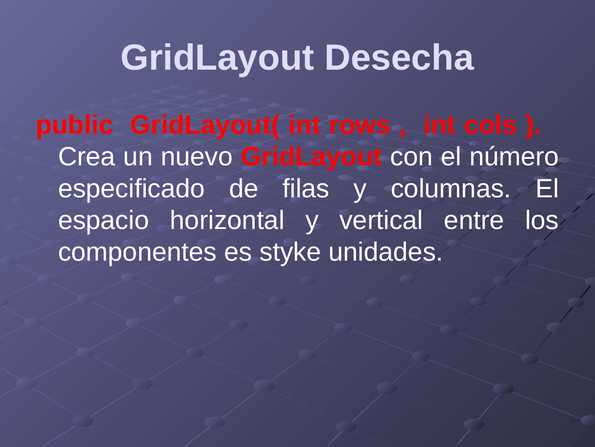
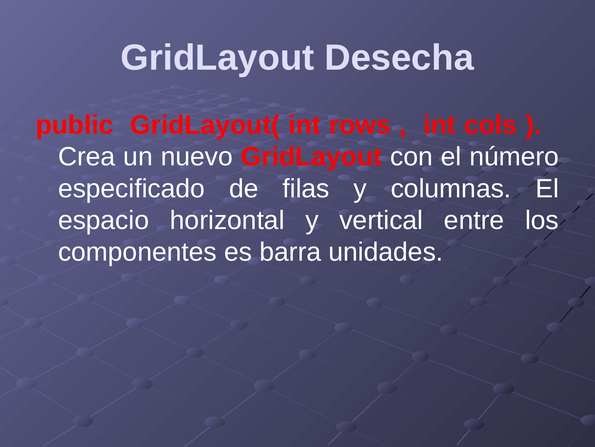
styke: styke -> barra (290, 252)
